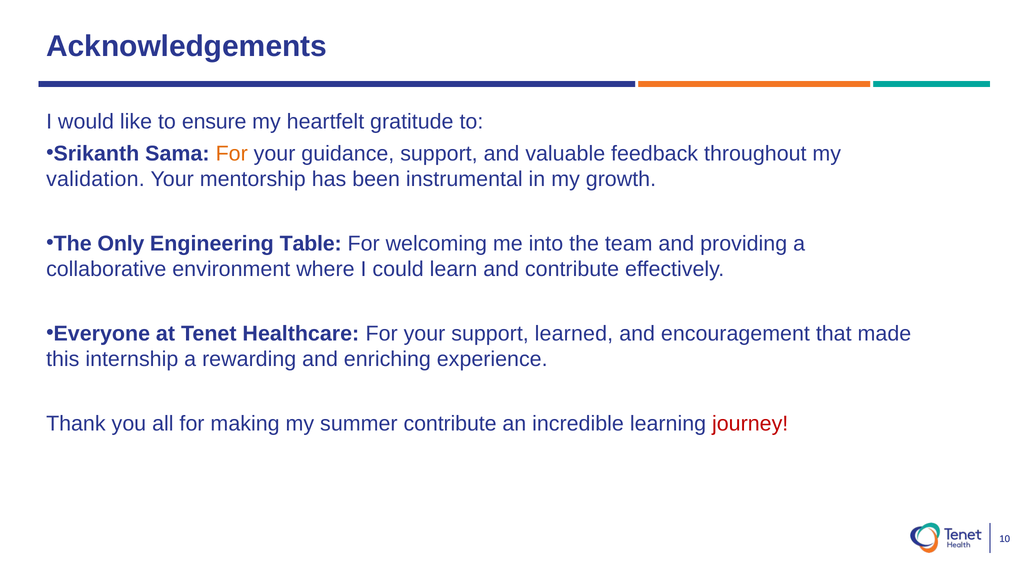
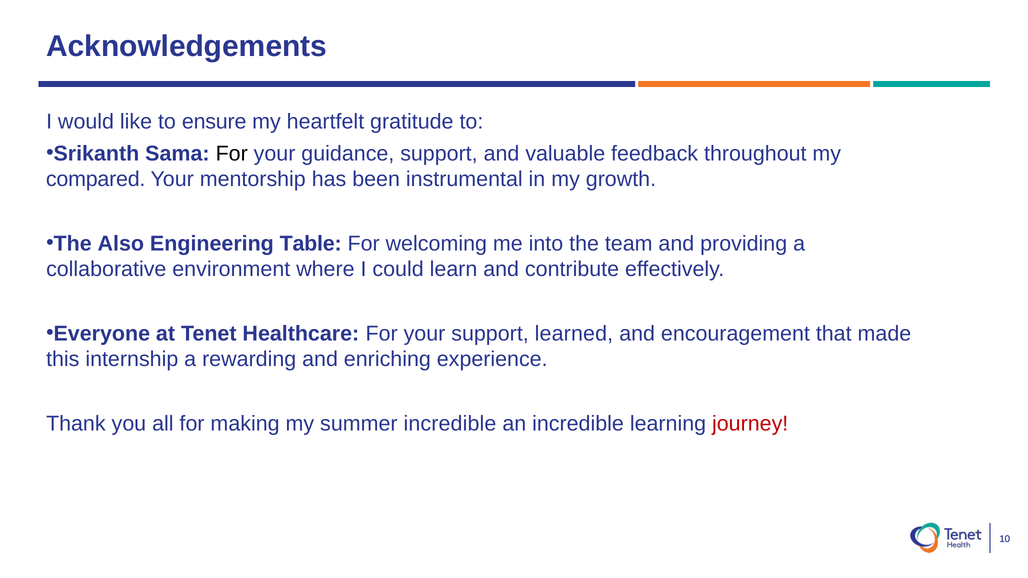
For colour: orange -> black (232, 154)
validation: validation -> compared (96, 179)
Only: Only -> Also (121, 244)
summer contribute: contribute -> incredible (450, 424)
